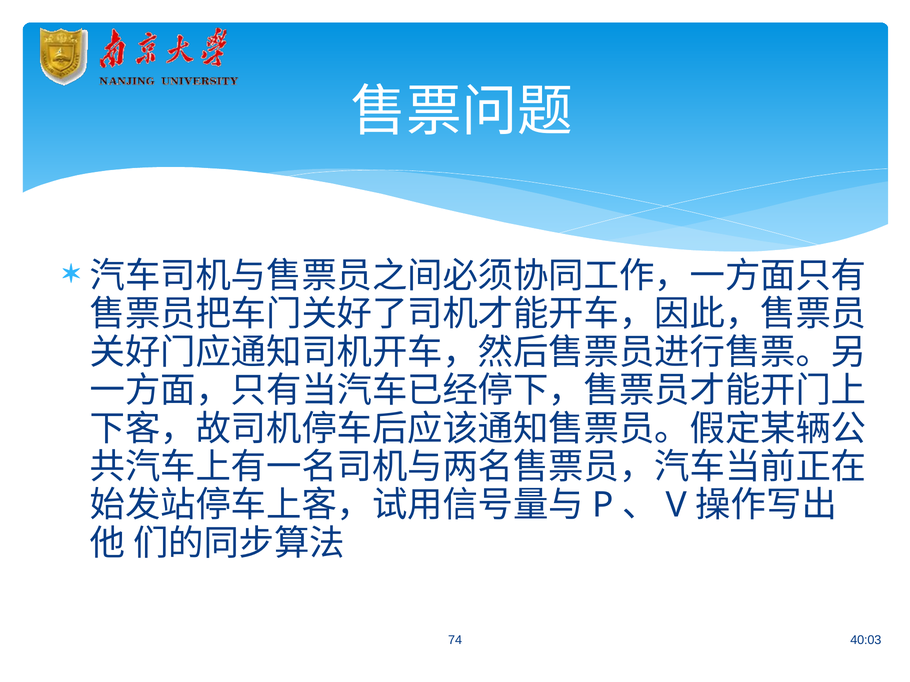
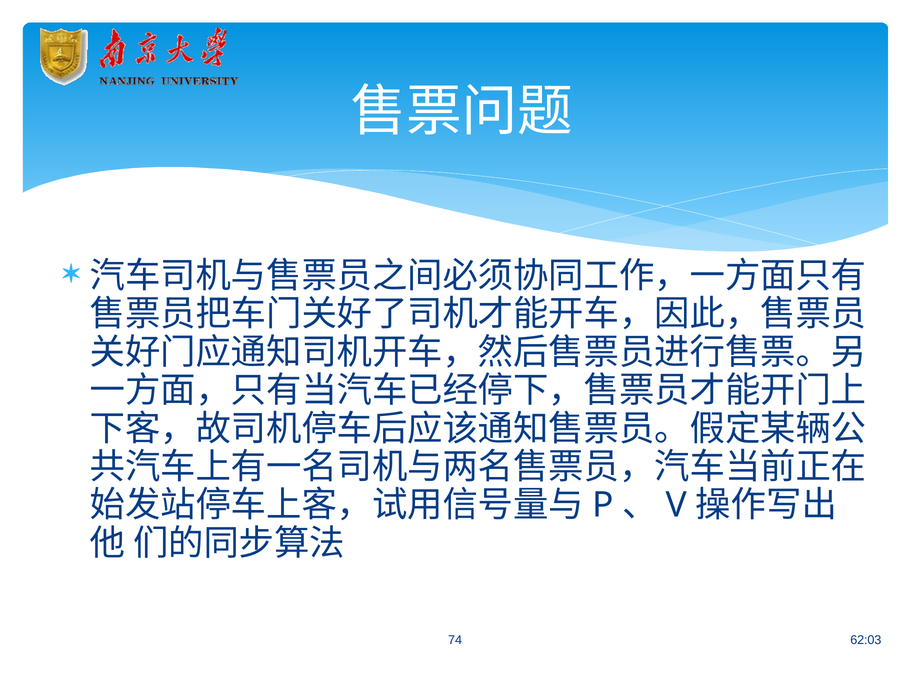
40:03: 40:03 -> 62:03 (866, 641)
